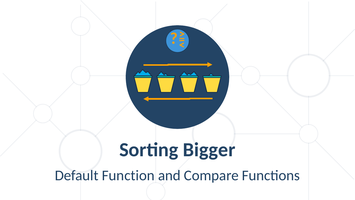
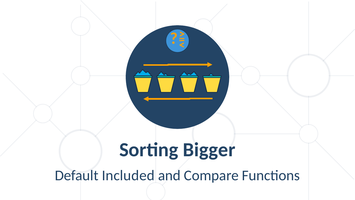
Function: Function -> Included (128, 175)
